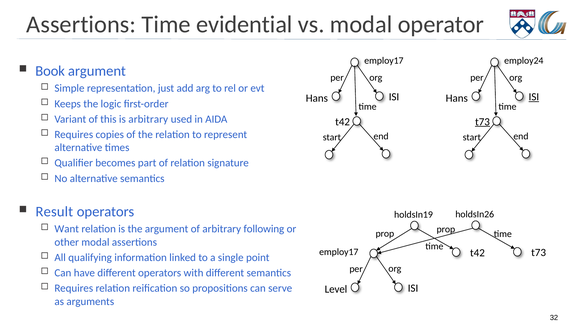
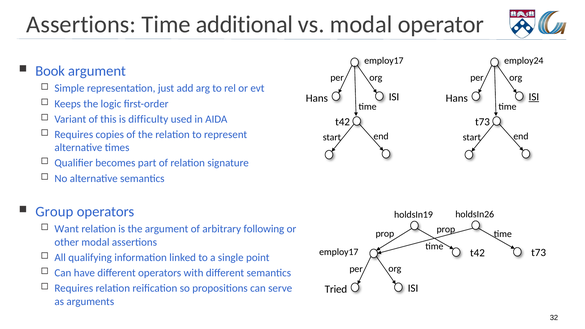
evidential: evidential -> additional (244, 24)
is arbitrary: arbitrary -> difficulty (148, 119)
t73 underline: present -> none (482, 122)
Result: Result -> Group (54, 212)
Level: Level -> Tried (336, 289)
